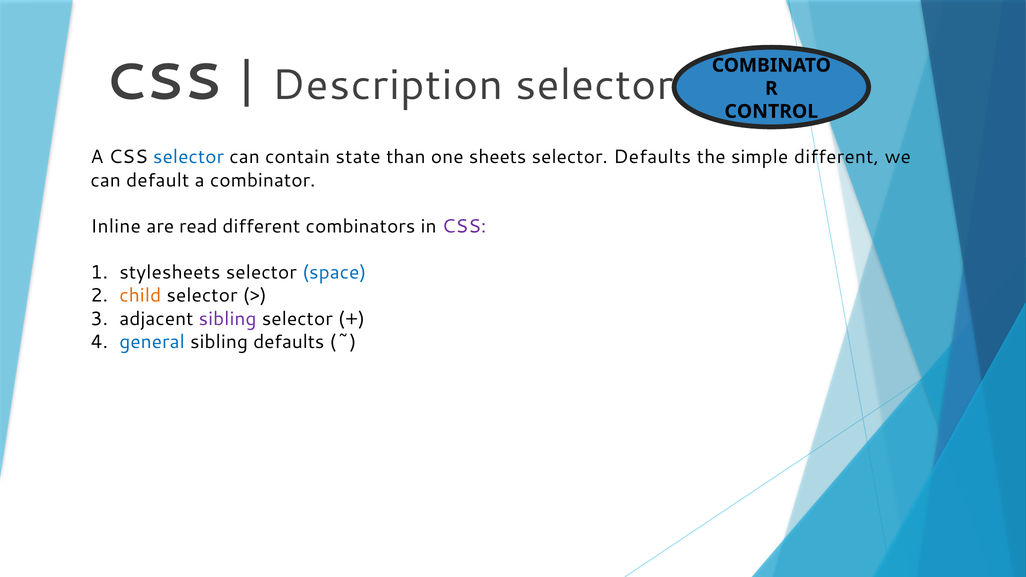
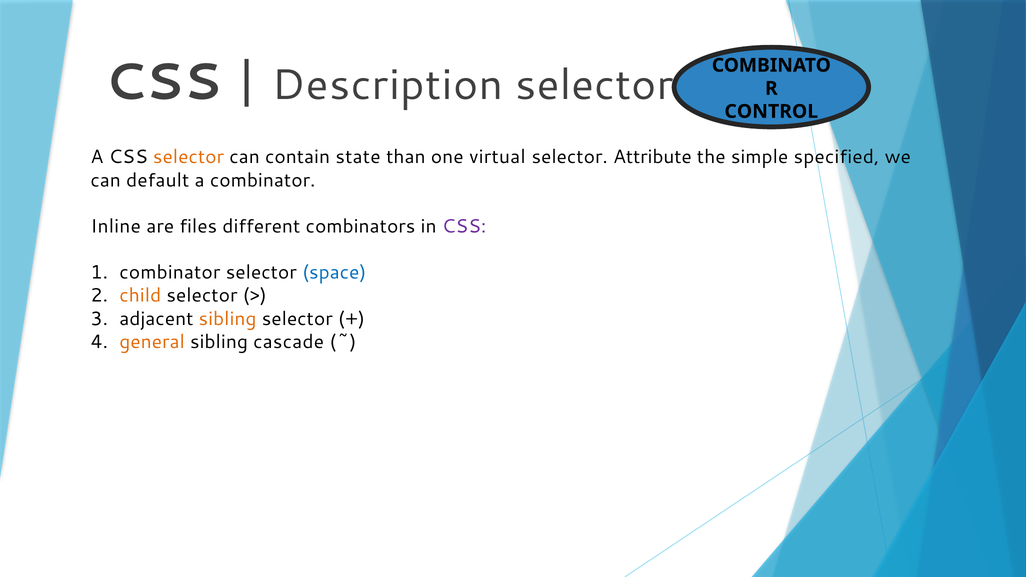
selector colour: blue -> orange (189, 157)
sheets: sheets -> virtual (497, 157)
selector Defaults: Defaults -> Attribute (652, 157)
simple different: different -> specified (837, 157)
read: read -> files (198, 226)
stylesheets: stylesheets -> combinator (170, 273)
sibling colour: purple -> orange (228, 319)
general colour: blue -> orange (152, 342)
sibling defaults: defaults -> cascade (289, 342)
